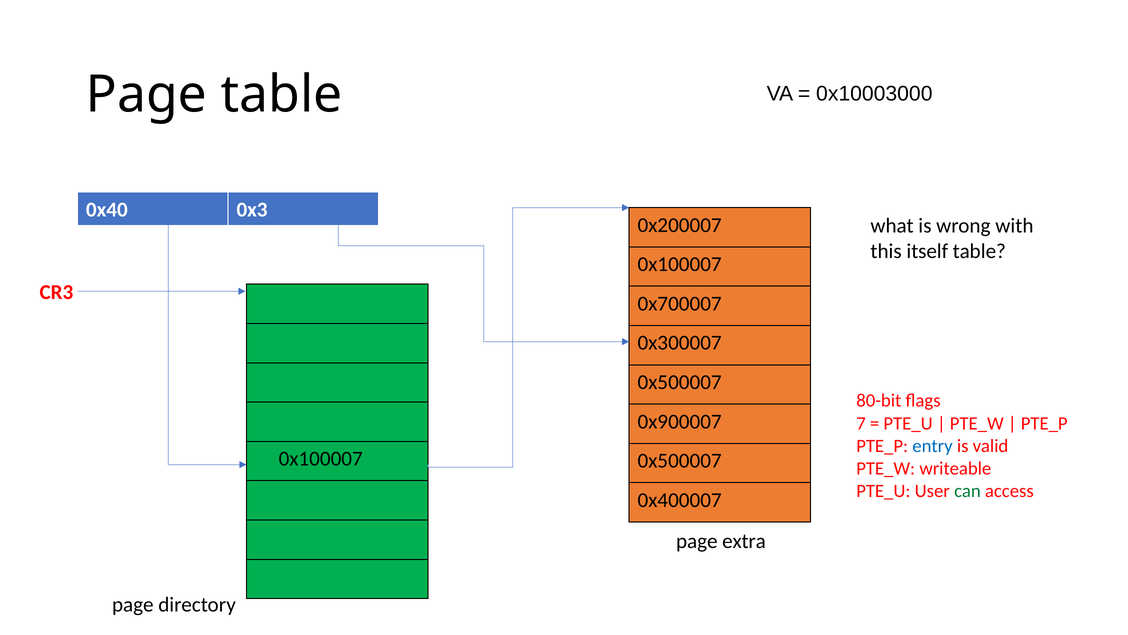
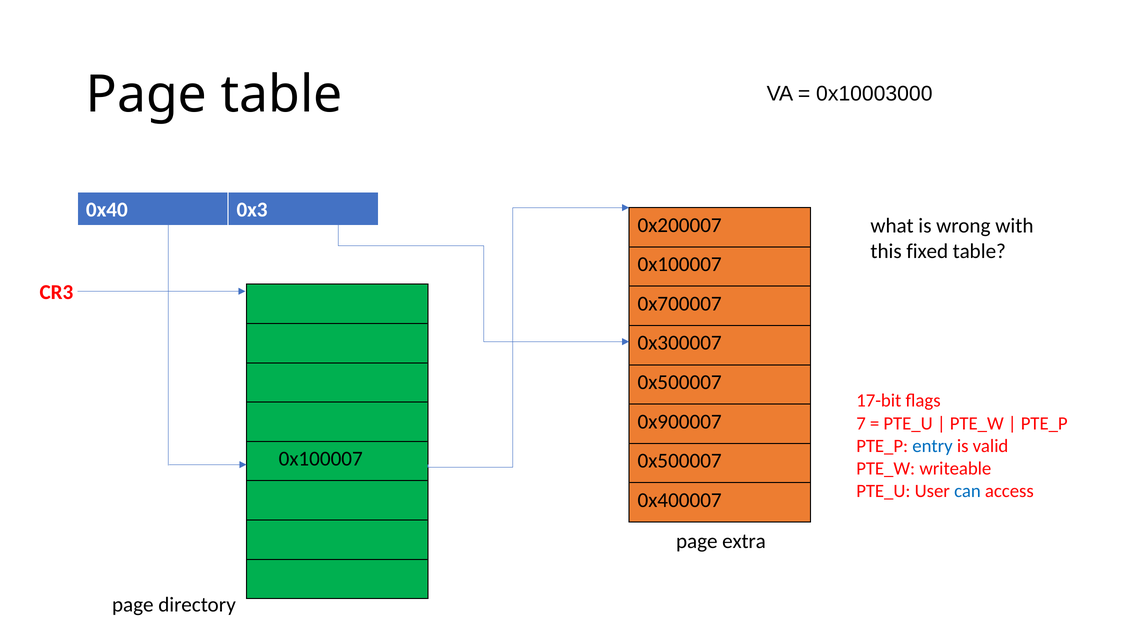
itself: itself -> fixed (927, 251)
80-bit: 80-bit -> 17-bit (879, 400)
can colour: green -> blue (967, 491)
